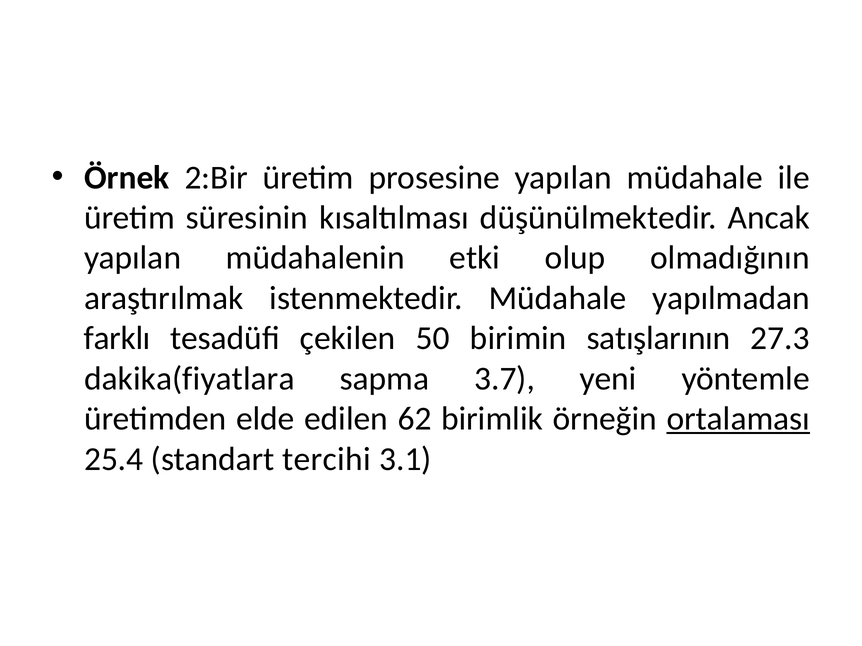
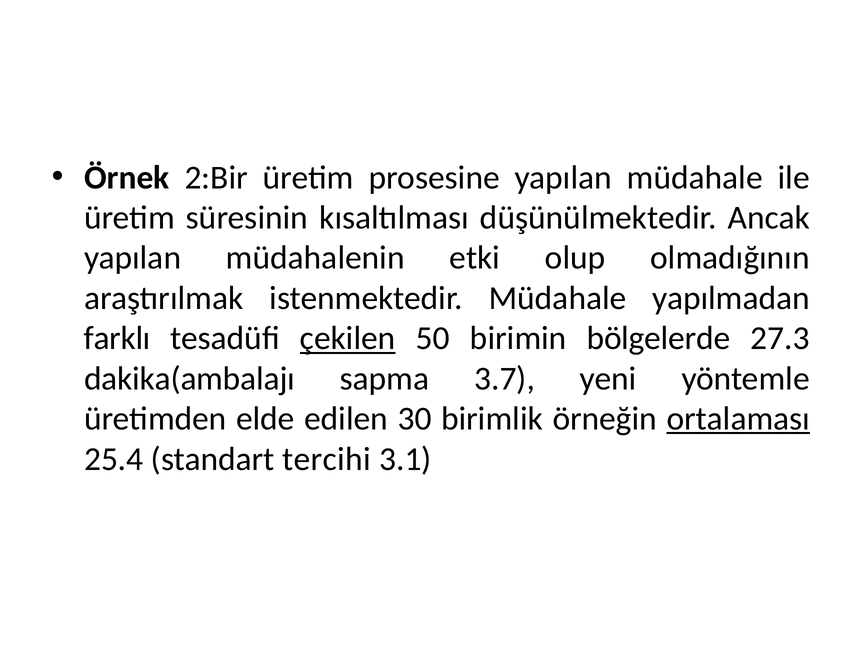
çekilen underline: none -> present (348, 339)
satışlarının: satışlarının -> bölgelerde (658, 339)
dakika(fiyatlara: dakika(fiyatlara -> dakika(ambalajı (190, 379)
62: 62 -> 30 (415, 419)
